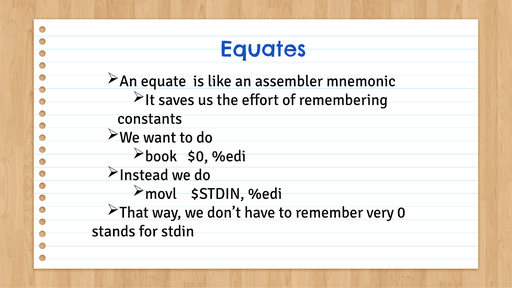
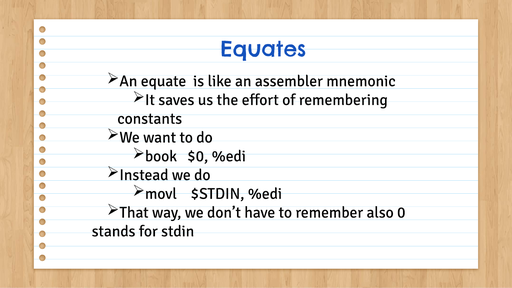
very: very -> also (380, 212)
